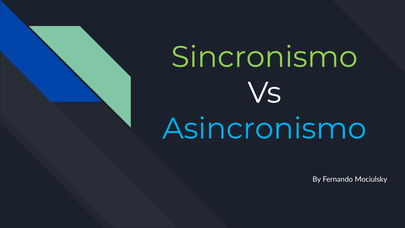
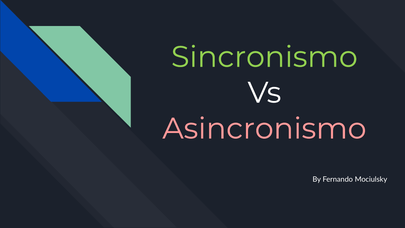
Asincronismo colour: light blue -> pink (264, 129)
